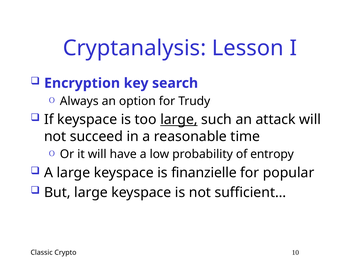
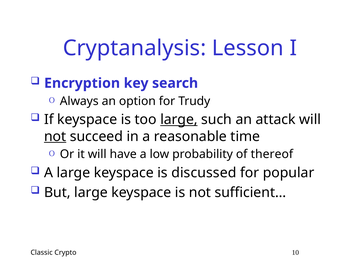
not underline: none -> present (55, 136)
entropy: entropy -> thereof (272, 154)
finanzielle: finanzielle -> discussed (204, 173)
